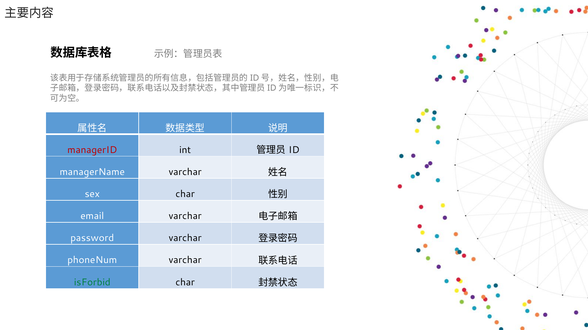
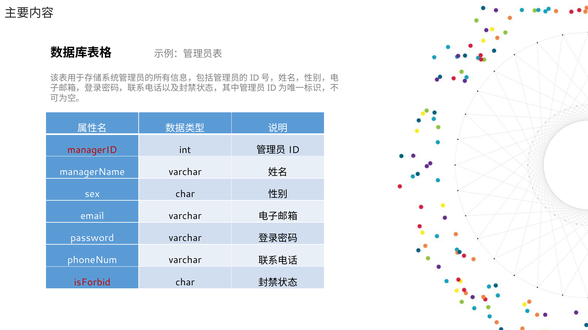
isForbid colour: green -> red (92, 283)
